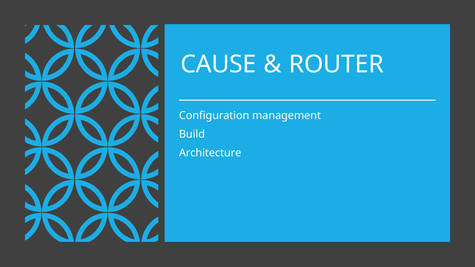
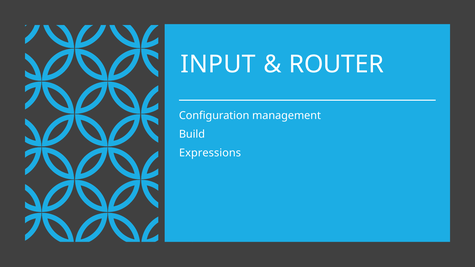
CAUSE: CAUSE -> INPUT (218, 64)
Architecture: Architecture -> Expressions (210, 153)
